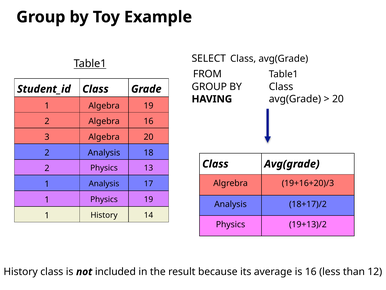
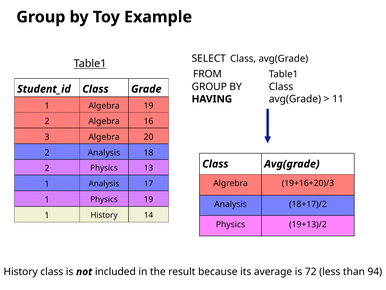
20: 20 -> 11 (338, 99)
is 16: 16 -> 72 (311, 271)
12: 12 -> 94 (375, 271)
